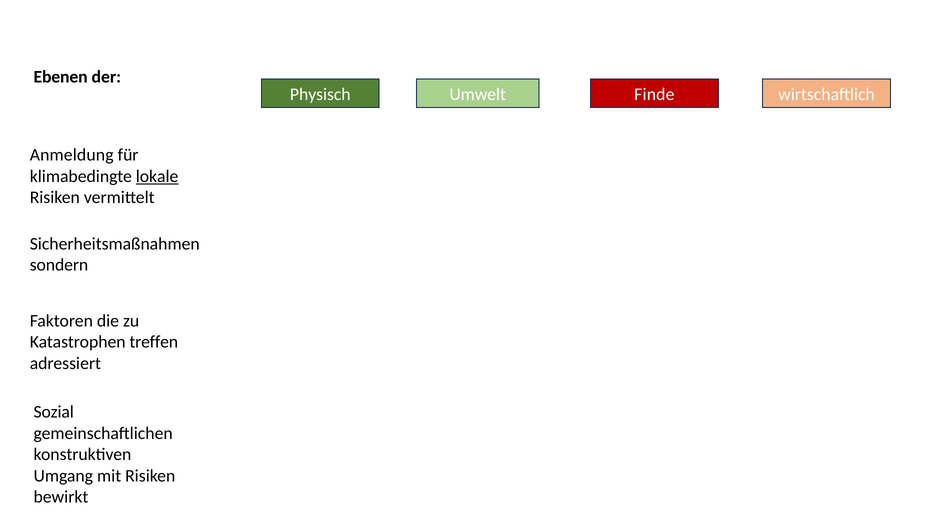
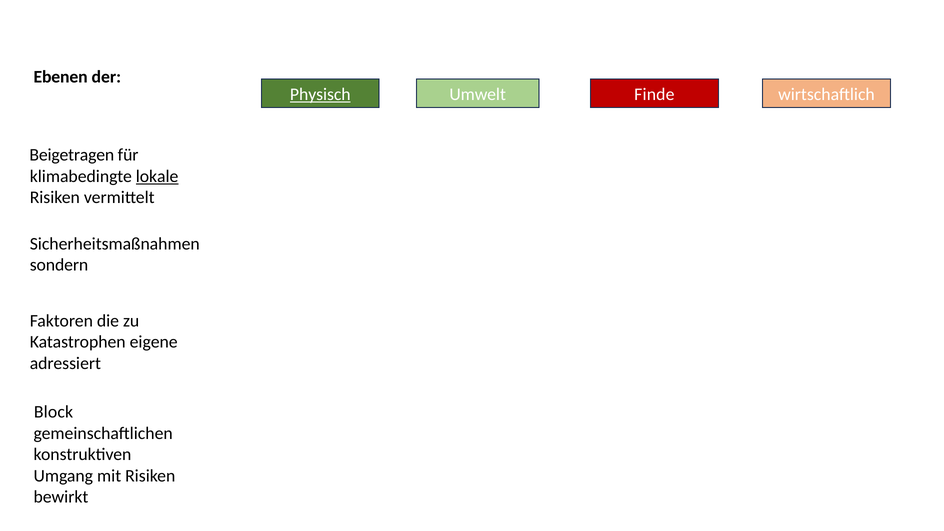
Physisch underline: none -> present (320, 95)
Anmeldung: Anmeldung -> Beigetragen (72, 155)
treffen: treffen -> eigene (154, 342)
Sozial: Sozial -> Block (54, 412)
